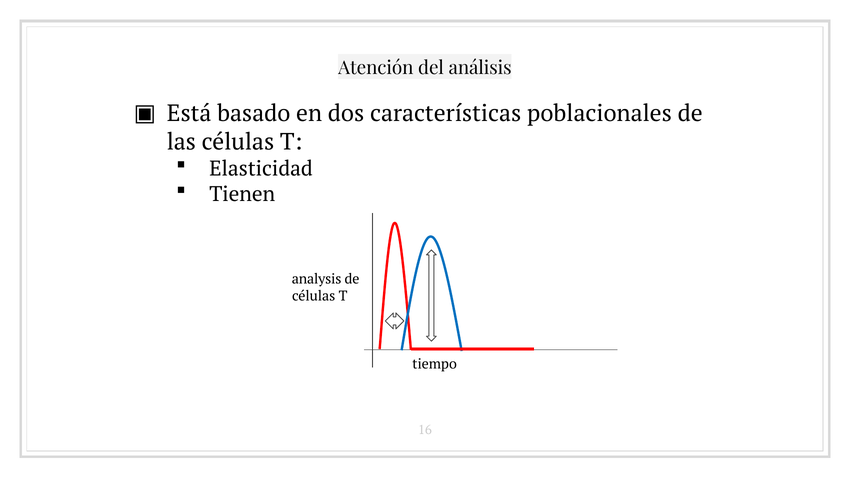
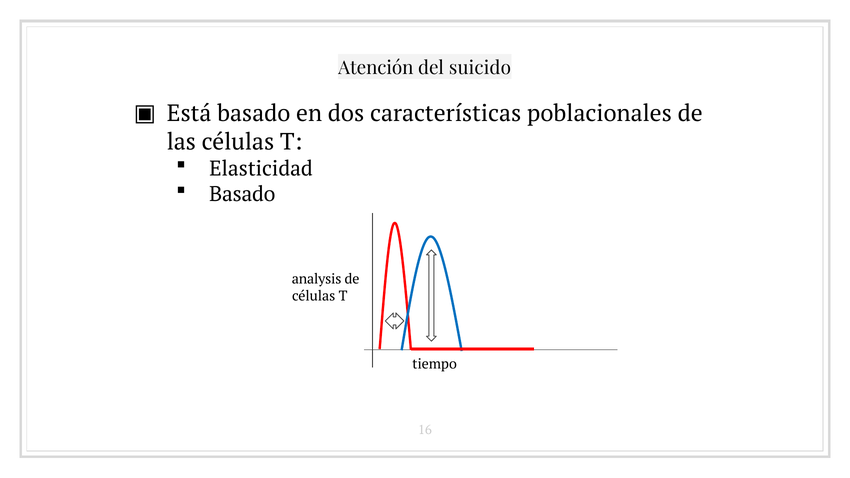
análisis: análisis -> suicido (480, 68)
Tienen: Tienen -> Basado (242, 194)
